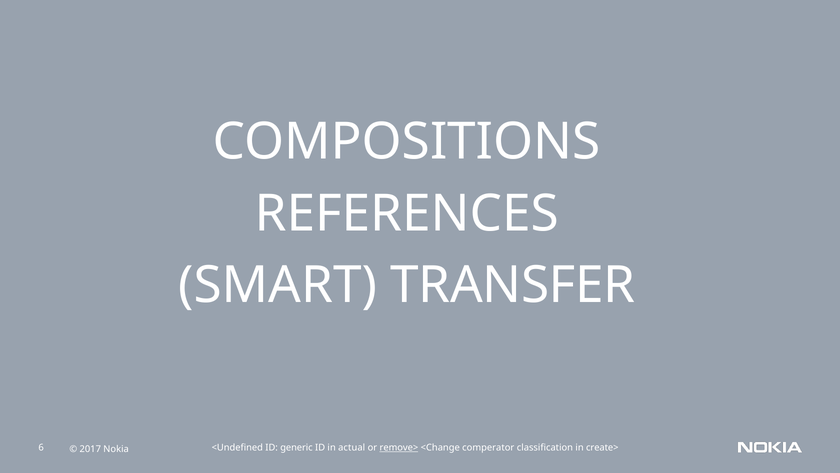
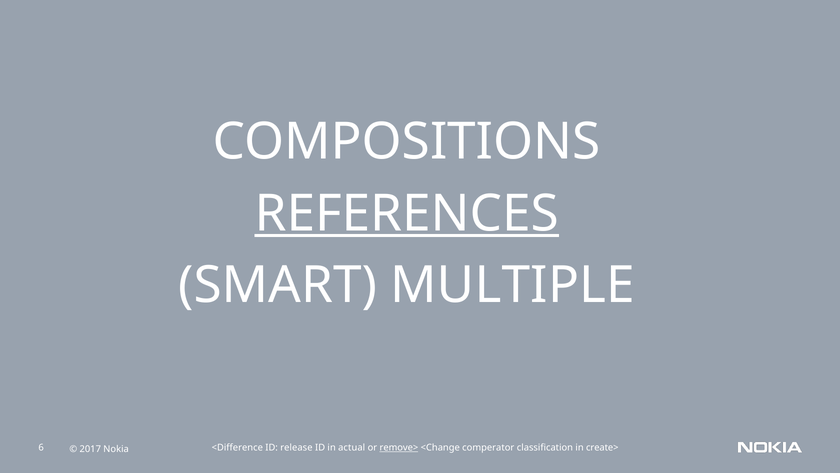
REFERENCES underline: none -> present (407, 213)
TRANSFER: TRANSFER -> MULTIPLE (513, 285)
<Undefined: <Undefined -> <Difference (237, 447)
generic: generic -> release (296, 447)
